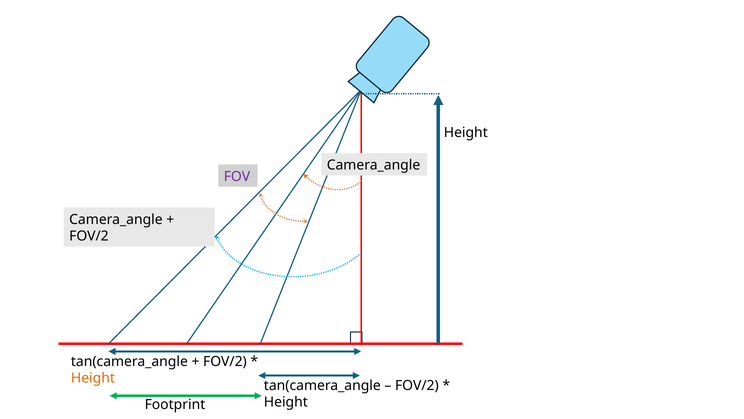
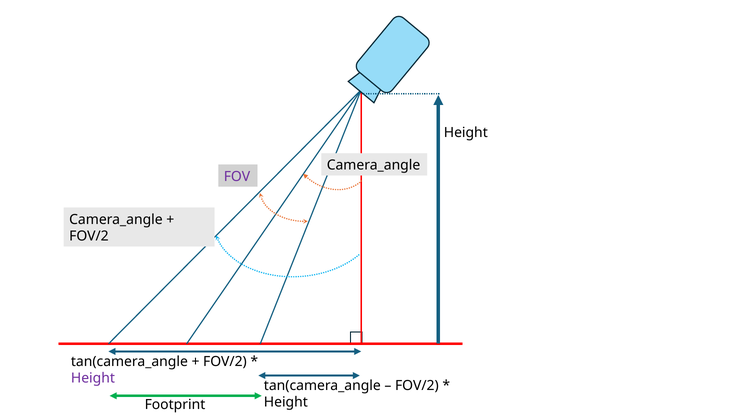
Height colour: orange -> purple (93, 378)
